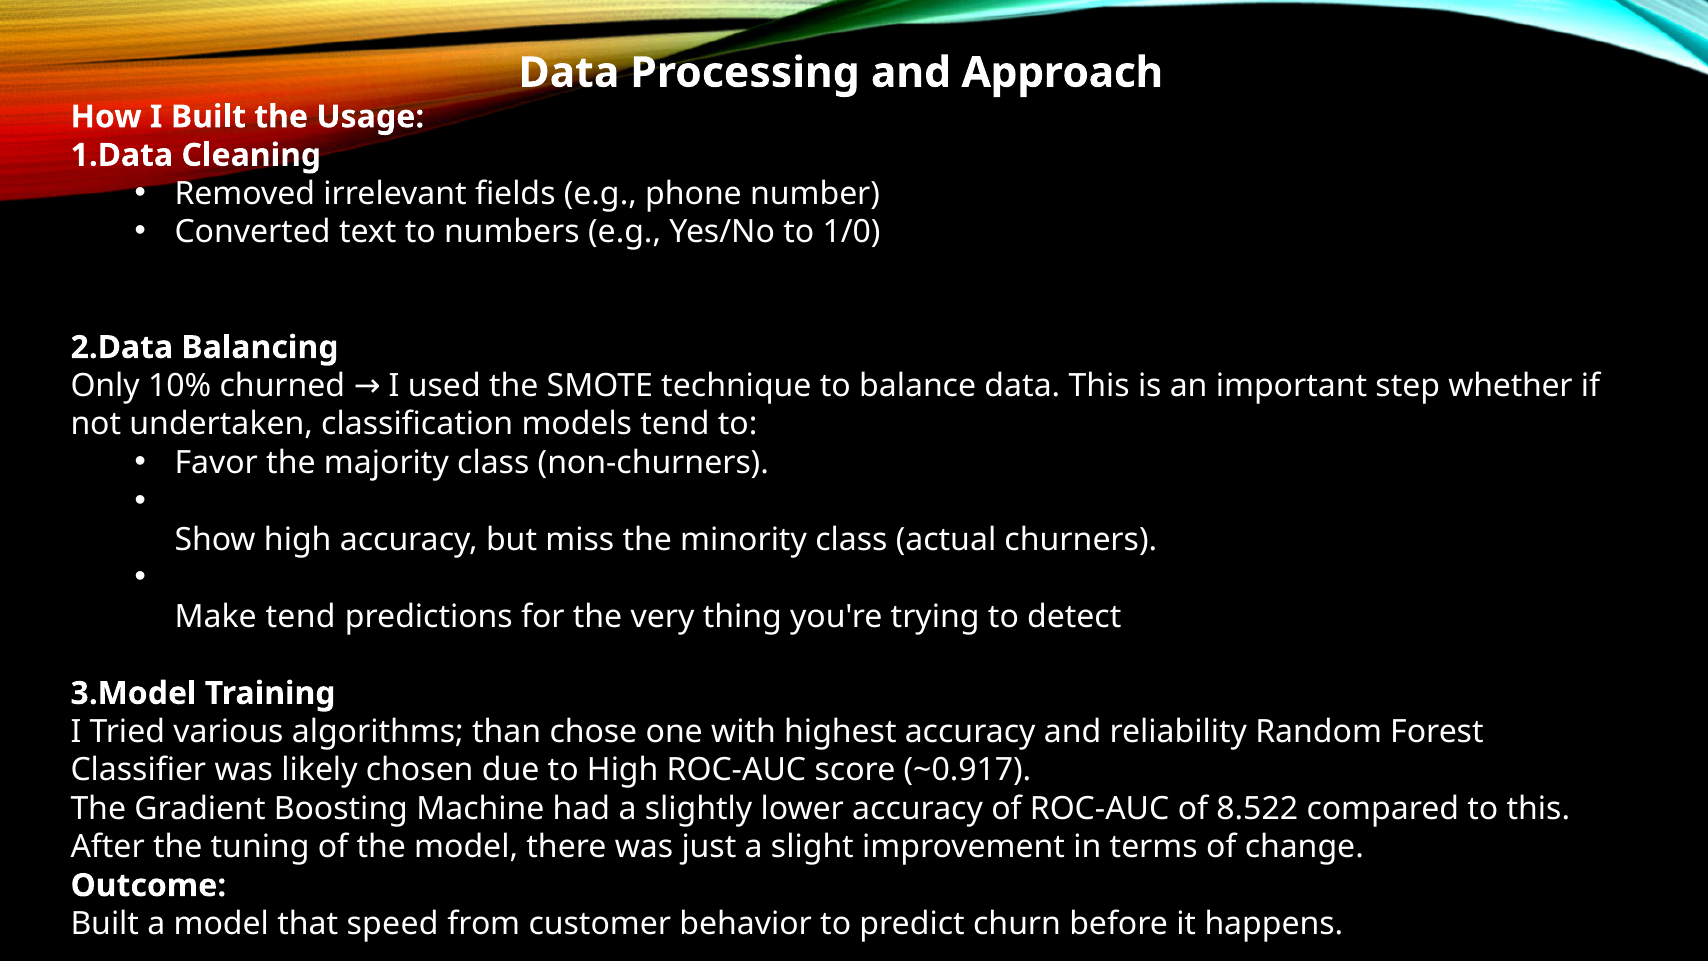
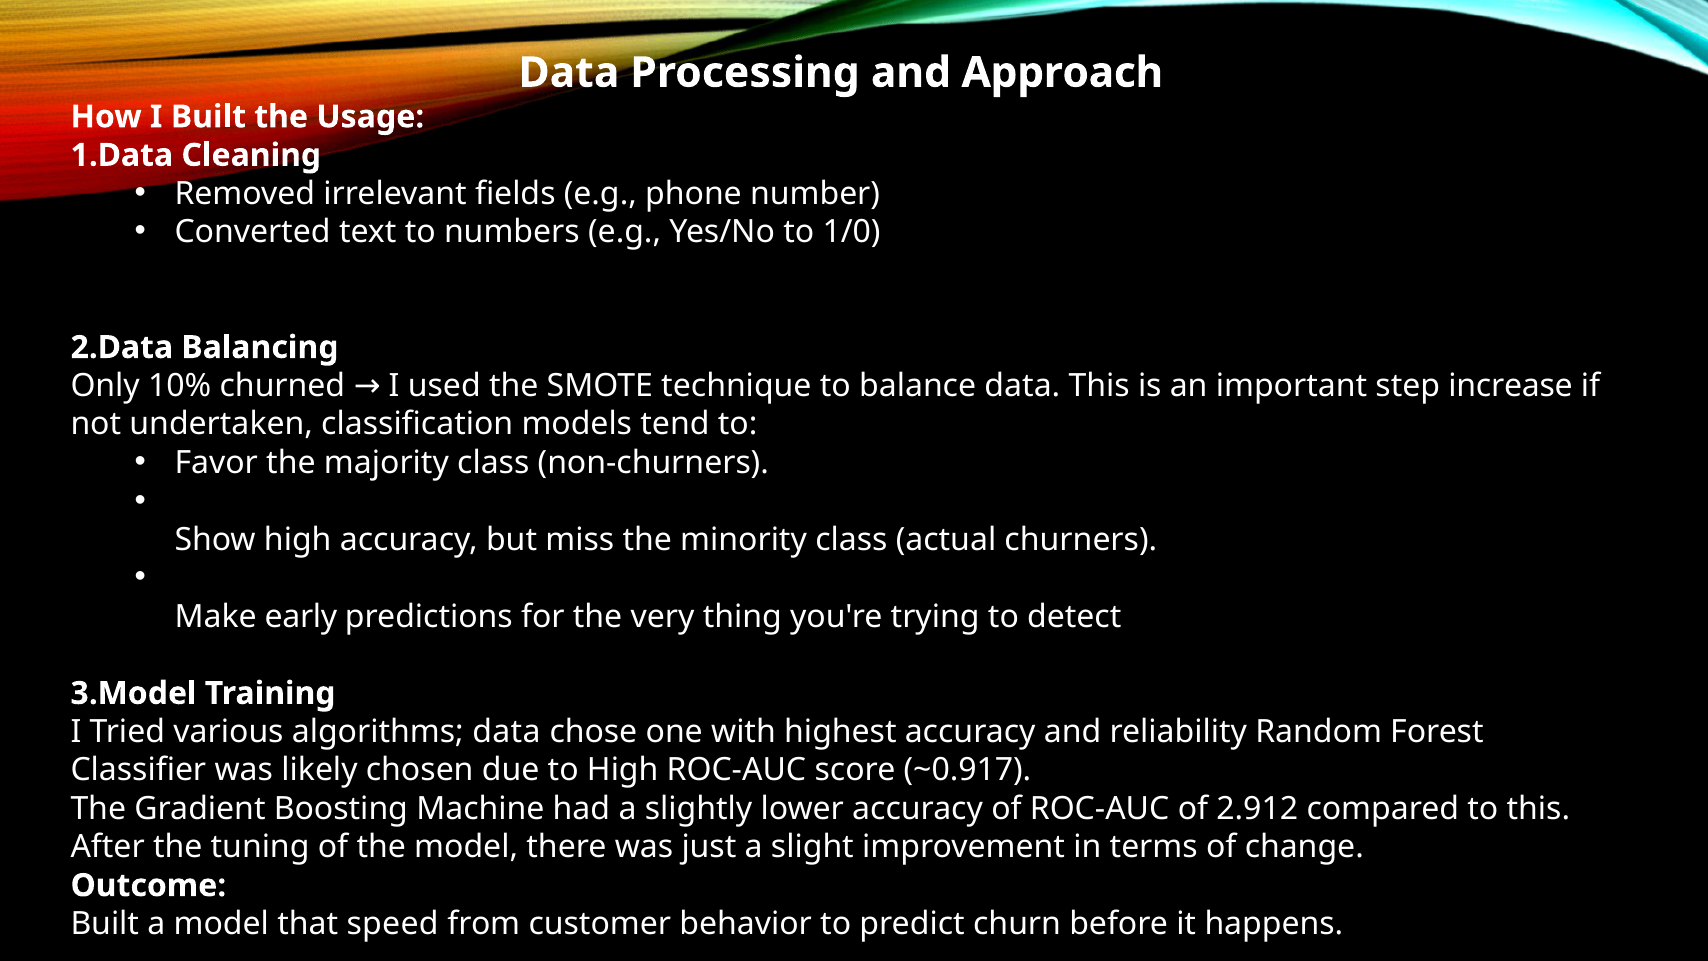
whether: whether -> increase (1511, 386)
Make tend: tend -> early (301, 616)
algorithms than: than -> data (506, 732)
8.522: 8.522 -> 2.912 (1257, 809)
